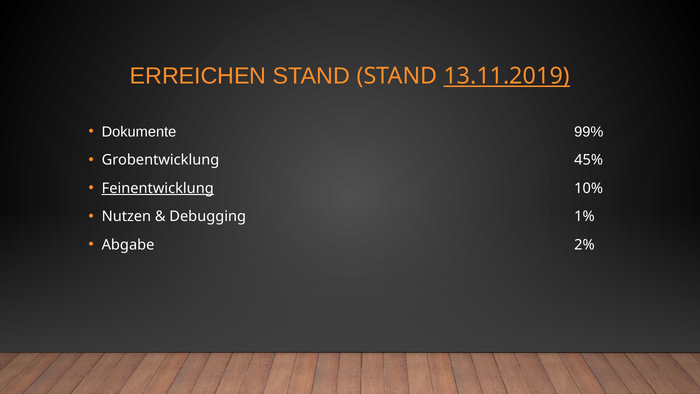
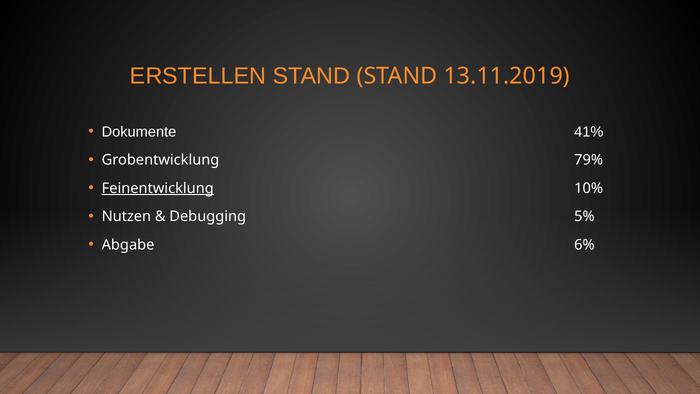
ERREICHEN: ERREICHEN -> ERSTELLEN (198, 76)
13.11.2019 underline: present -> none (507, 76)
99%: 99% -> 41% (589, 132)
45%: 45% -> 79% (589, 160)
1%: 1% -> 5% (584, 217)
2%: 2% -> 6% (584, 245)
